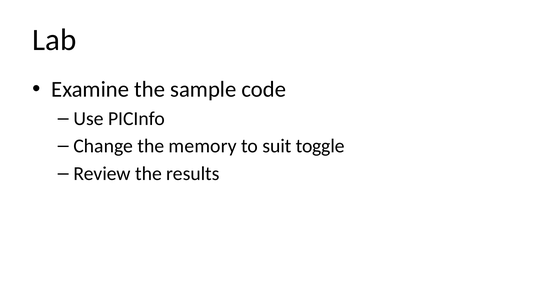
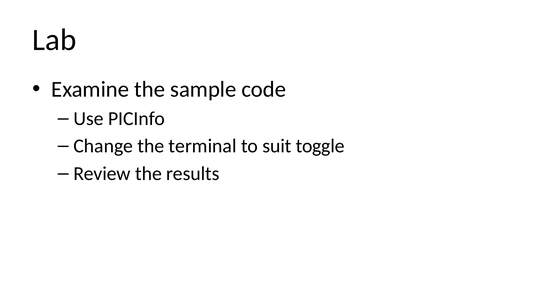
memory: memory -> terminal (203, 146)
